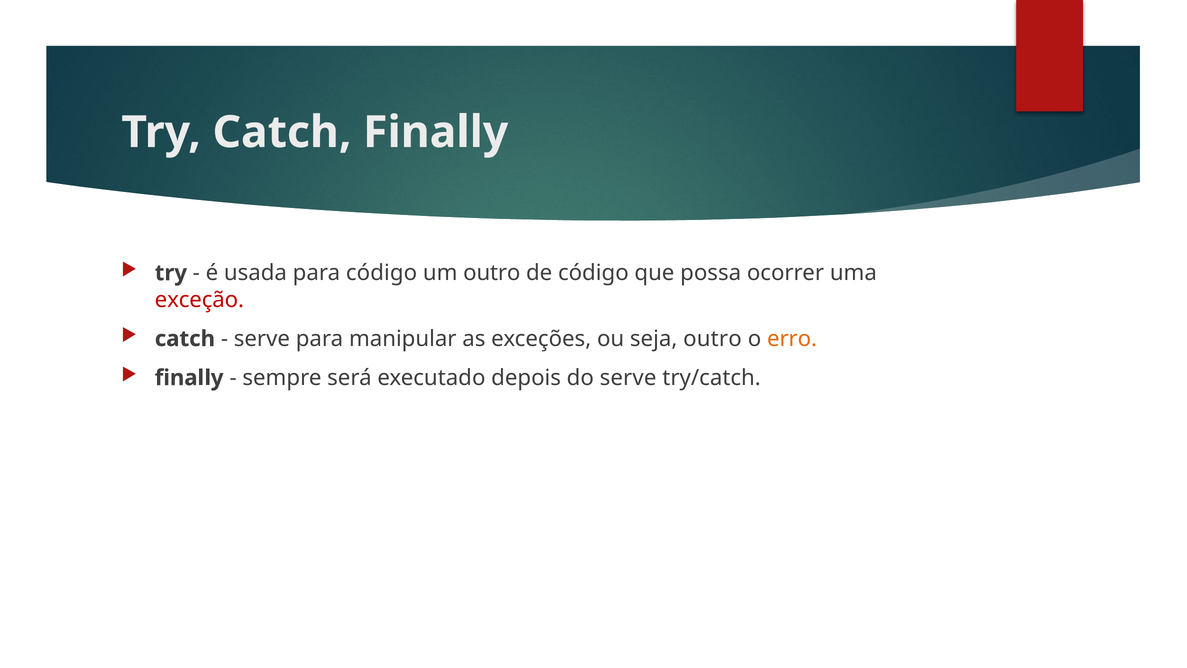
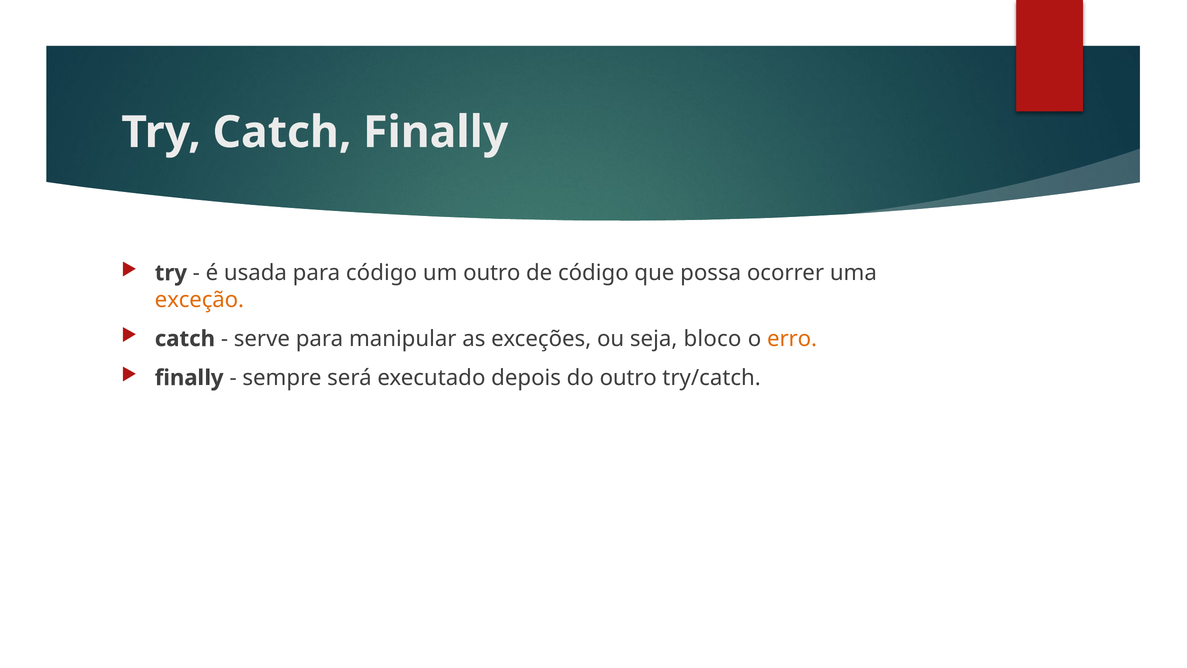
exceção colour: red -> orange (199, 300)
seja outro: outro -> bloco (712, 339)
do serve: serve -> outro (628, 378)
